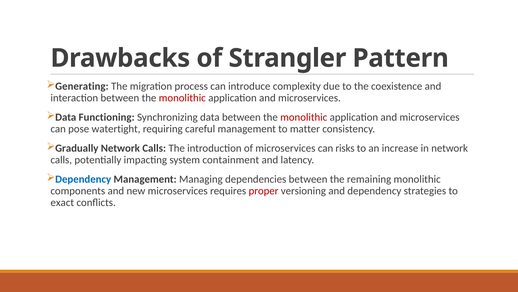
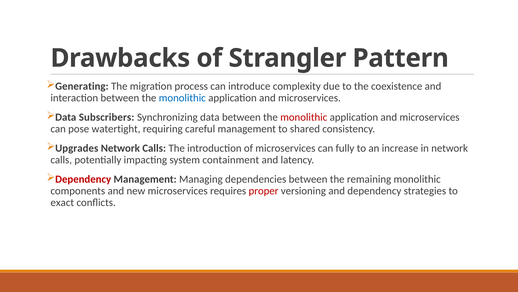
monolithic colour: red -> blue (182, 98)
Functioning: Functioning -> Subscribers (107, 117)
matter: matter -> shared (305, 129)
Gradually: Gradually -> Upgrades (77, 148)
risks: risks -> fully (345, 148)
Dependency colour: blue -> red (83, 179)
